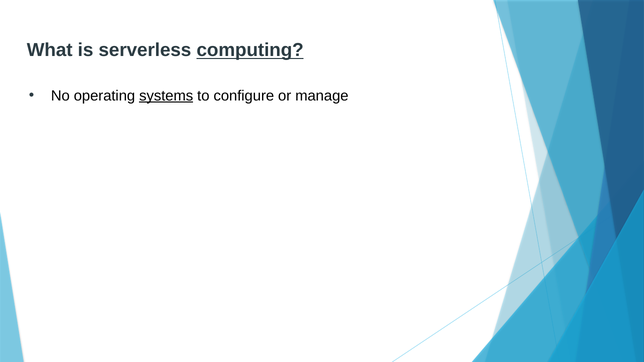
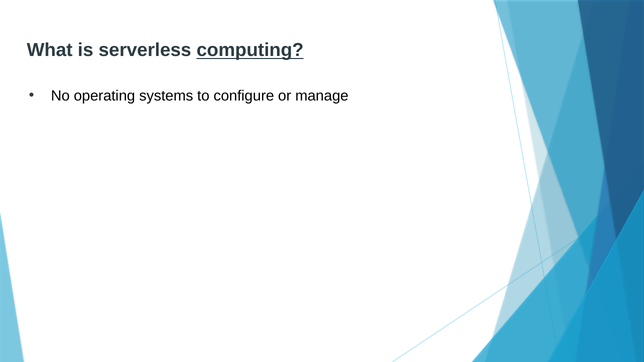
systems underline: present -> none (166, 96)
